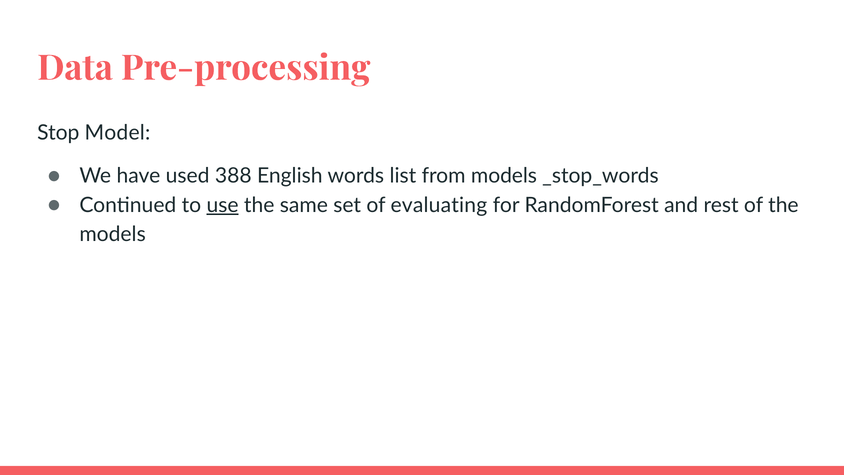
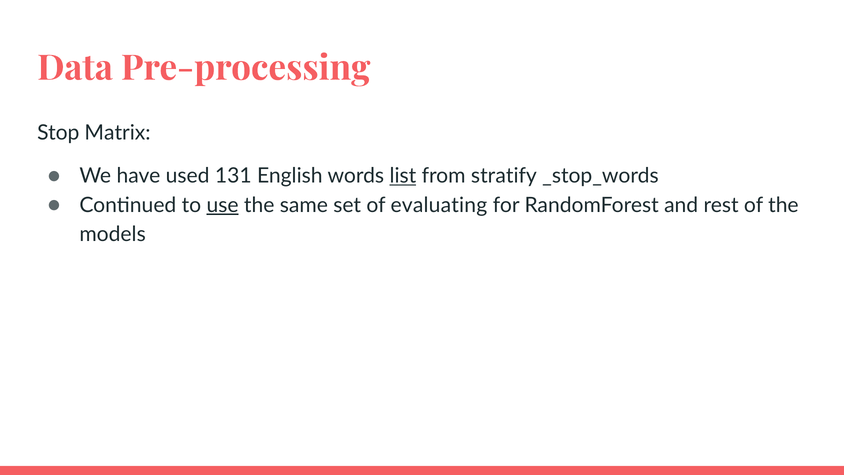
Model: Model -> Matrix (118, 133)
388: 388 -> 131 (233, 176)
list underline: none -> present (403, 176)
from models: models -> stratify (504, 176)
